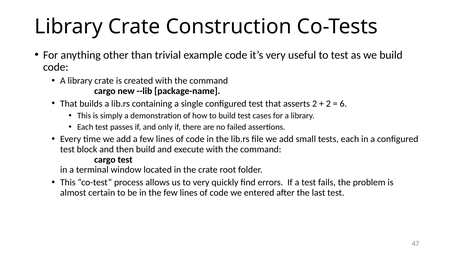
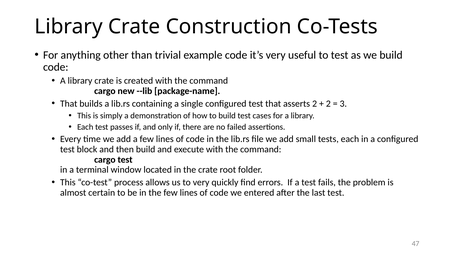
6: 6 -> 3 (343, 104)
